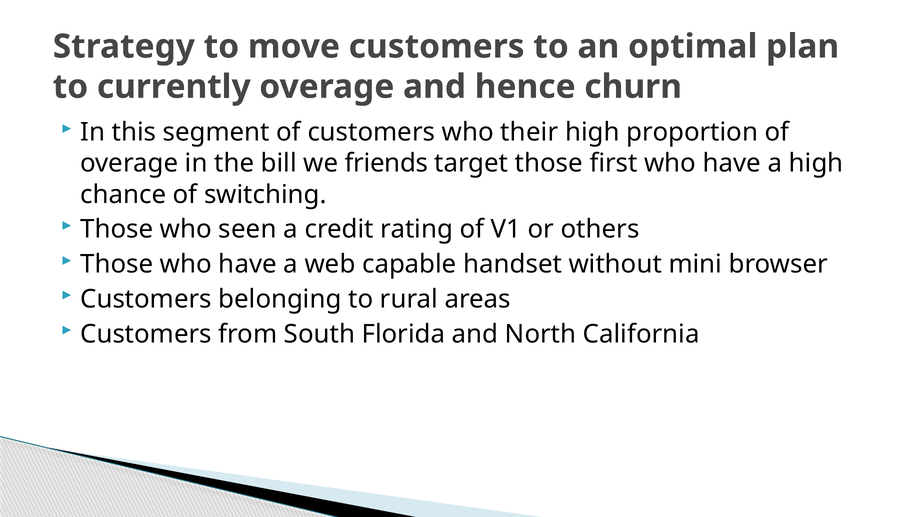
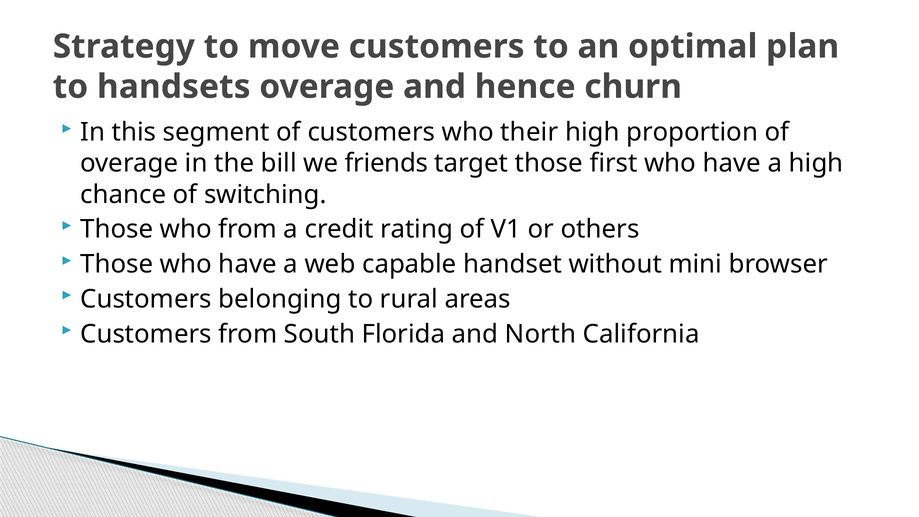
currently: currently -> handsets (174, 87)
who seen: seen -> from (248, 229)
